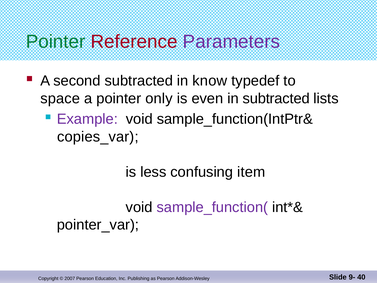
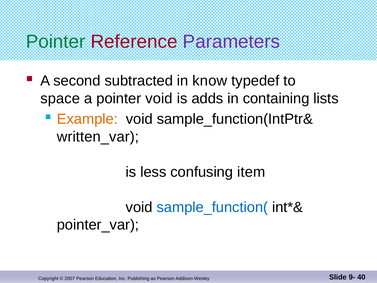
pointer only: only -> void (159, 98)
even: even -> adds (207, 98)
in subtracted: subtracted -> containing (276, 98)
Example colour: purple -> orange (87, 119)
copies_var: copies_var -> written_var (98, 137)
sample_function( colour: purple -> blue (212, 207)
